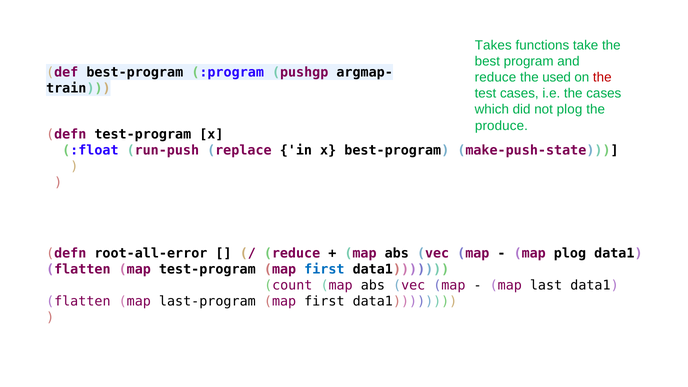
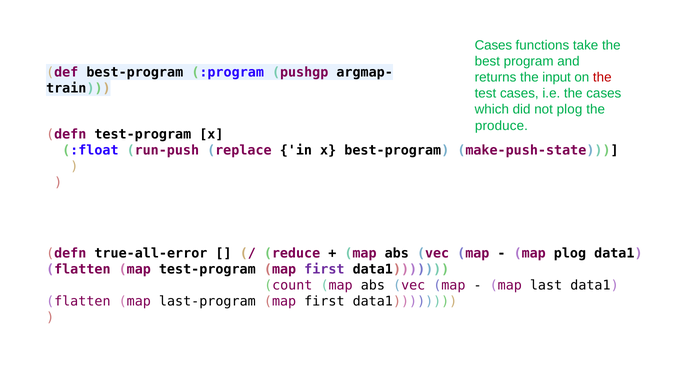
Takes: Takes -> Cases (493, 45)
reduce: reduce -> returns (496, 77)
used: used -> input (557, 77)
root-all-error: root-all-error -> true-all-error (151, 253)
first colour: blue -> purple (324, 269)
